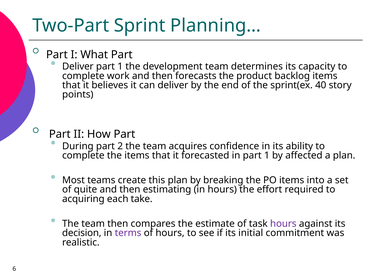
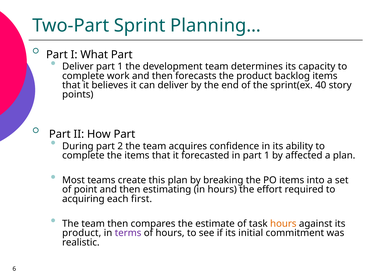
quite: quite -> point (86, 190)
take: take -> first (142, 199)
hours colour: purple -> orange (283, 224)
decision: decision -> product (82, 233)
